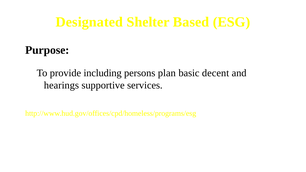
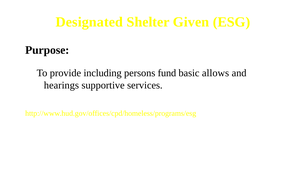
Based: Based -> Given (191, 22)
plan: plan -> fund (167, 73)
decent: decent -> allows (216, 73)
